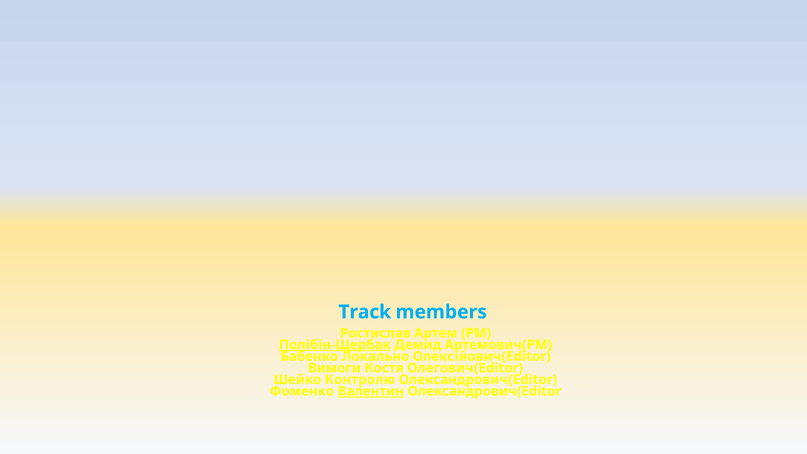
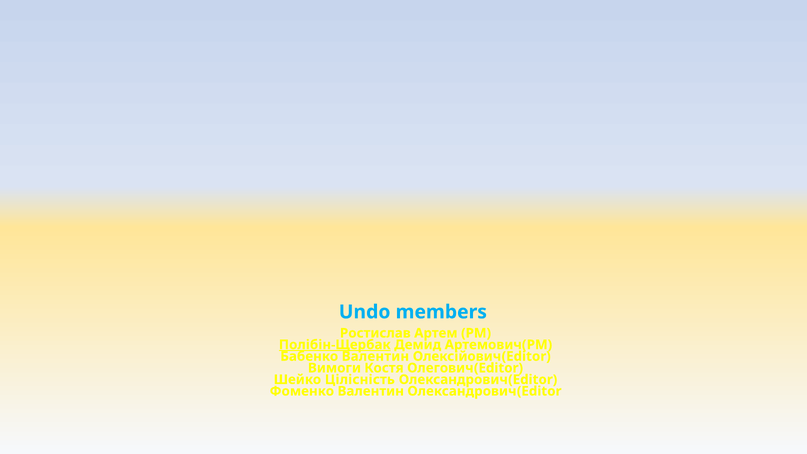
Track: Track -> Undo (365, 312)
Бабенко Локально: Локально -> Валентин (375, 356)
Контролю: Контролю -> Цілісність (360, 380)
Валентин underline: present -> none (371, 391)
